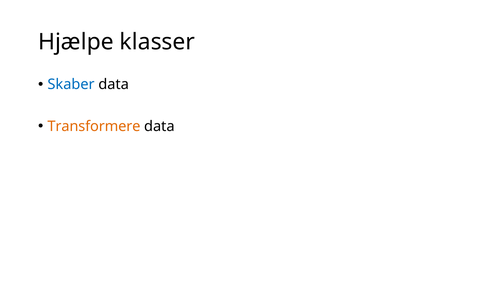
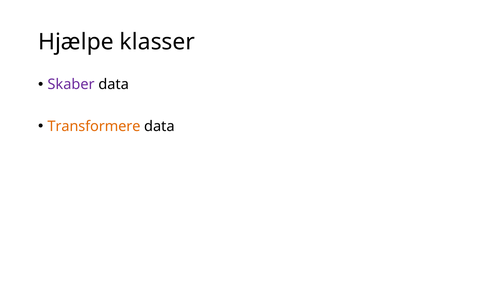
Skaber colour: blue -> purple (71, 85)
